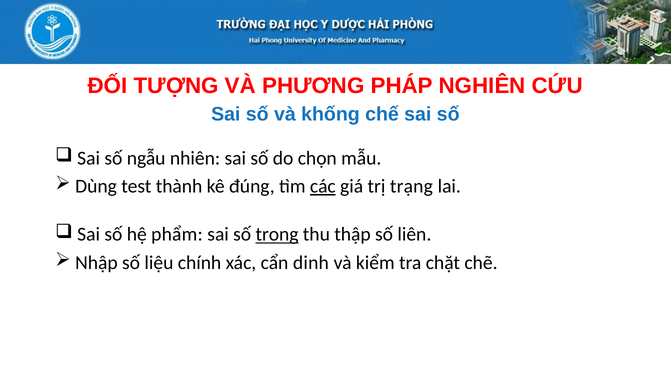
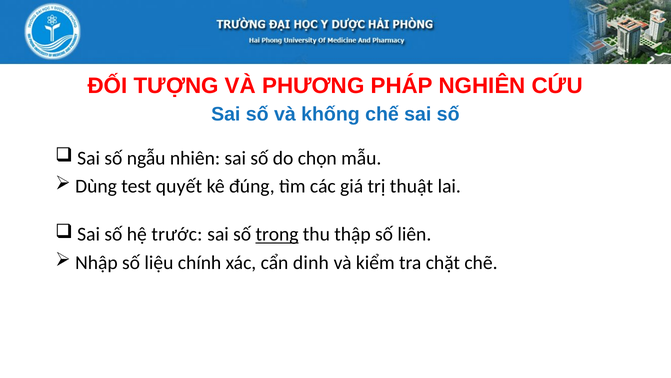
thành: thành -> quyết (179, 186)
các underline: present -> none (323, 186)
trạng: trạng -> thuật (411, 186)
phẩm: phẩm -> trước (177, 234)
